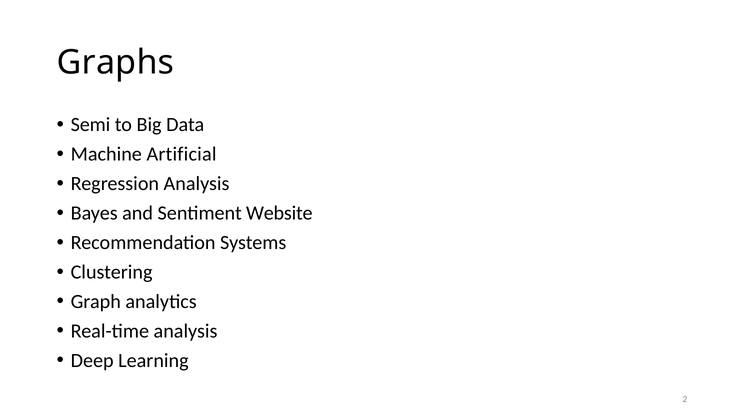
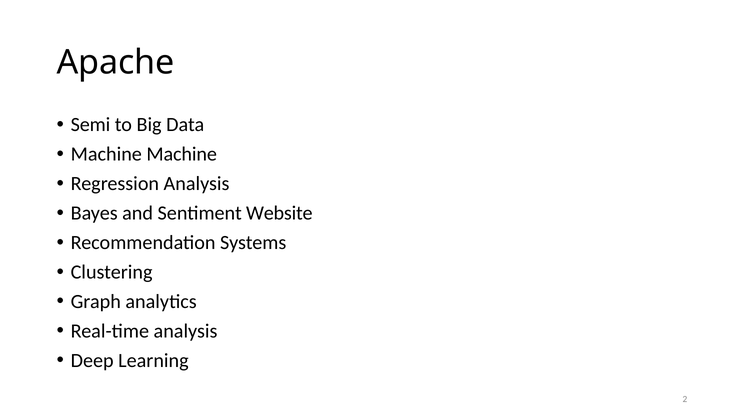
Graphs: Graphs -> Apache (116, 62)
Machine Artificial: Artificial -> Machine (182, 154)
